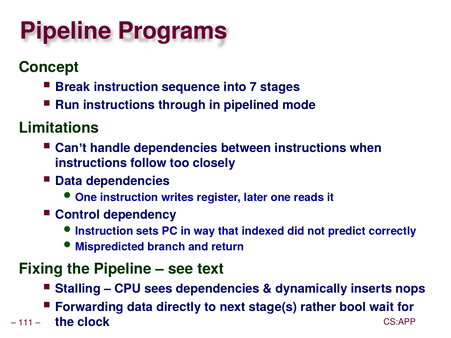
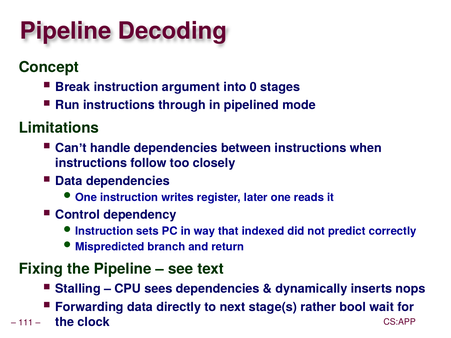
Programs: Programs -> Decoding (172, 31)
sequence: sequence -> argument (191, 87)
7: 7 -> 0 (253, 87)
